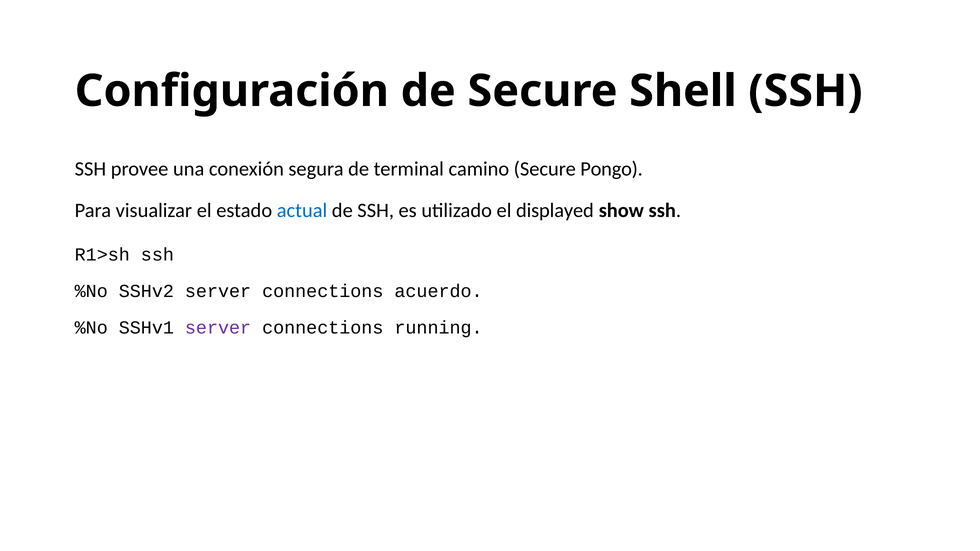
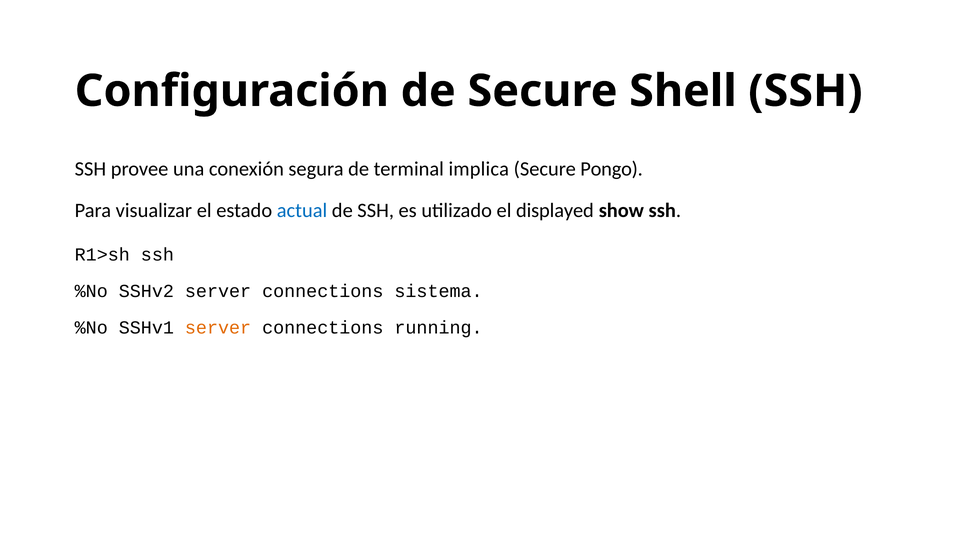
camino: camino -> implica (479, 169)
acuerdo: acuerdo -> sistema (439, 291)
server colour: purple -> orange (218, 328)
